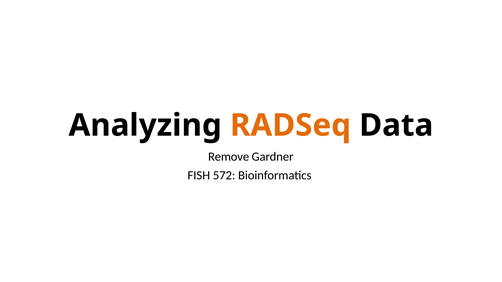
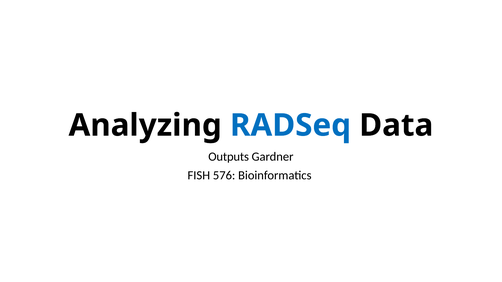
RADSeq colour: orange -> blue (290, 125)
Remove: Remove -> Outputs (229, 157)
572: 572 -> 576 (224, 176)
